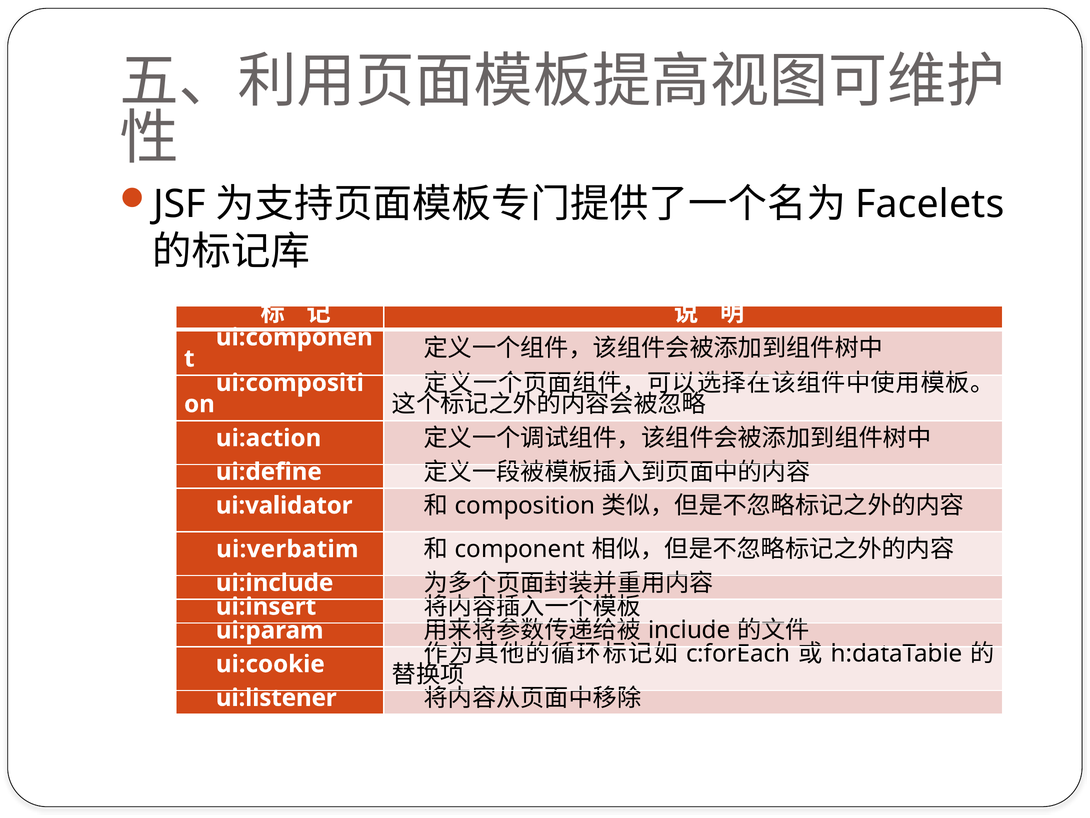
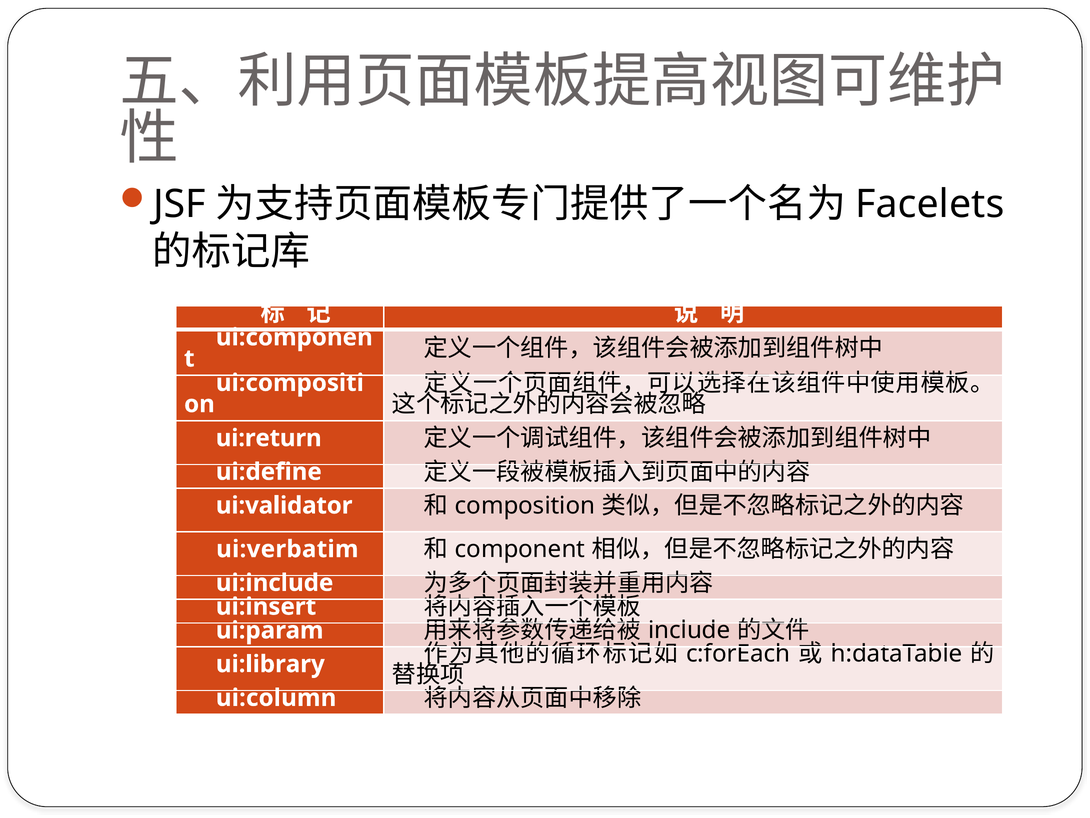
ui:action: ui:action -> ui:return (269, 438)
ui:cookie: ui:cookie -> ui:library (270, 664)
ui:listener: ui:listener -> ui:column (276, 697)
